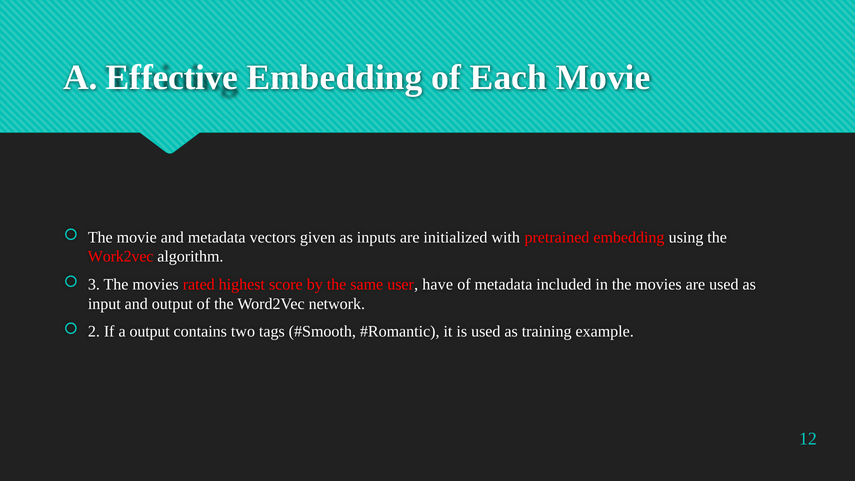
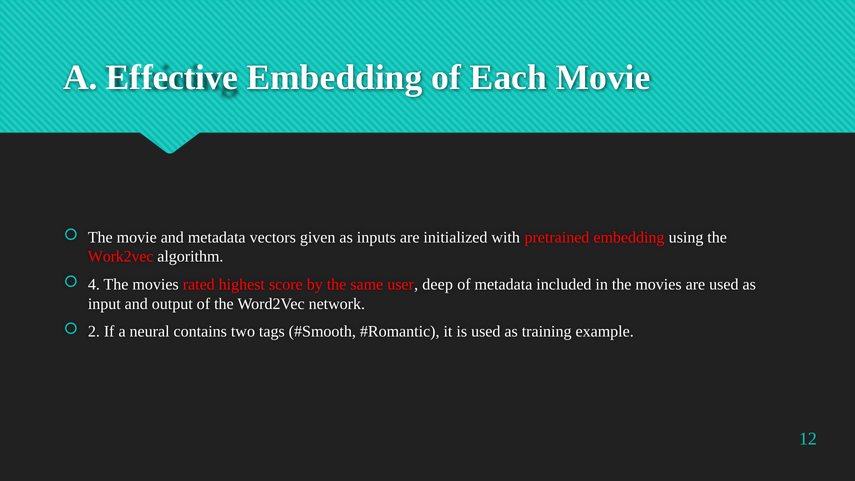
3: 3 -> 4 (94, 284)
have: have -> deep (438, 284)
a output: output -> neural (150, 331)
